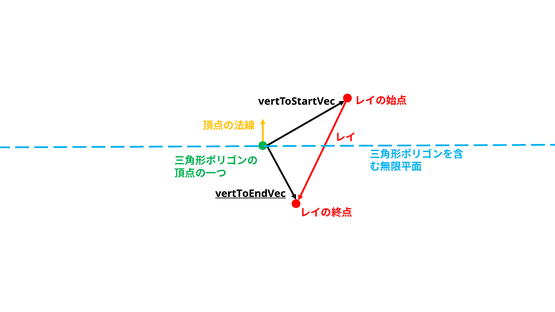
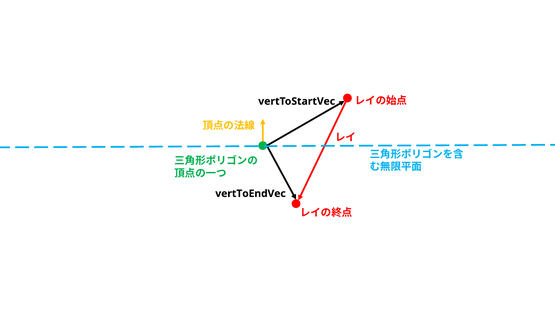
vertToEndVec underline: present -> none (251, 194)
